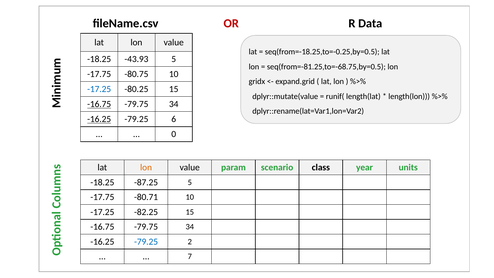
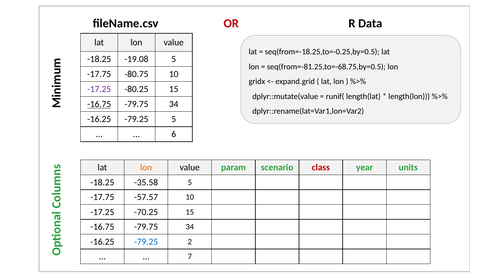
-43.93: -43.93 -> -19.08 (136, 59)
-17.25 colour: blue -> purple (99, 89)
-16.25 underline: present -> none (99, 119)
-79.25 6: 6 -> 5 (174, 119)
0: 0 -> 6 (174, 134)
class colour: black -> red (321, 167)
-87.25: -87.25 -> -35.58 (146, 182)
-80.71: -80.71 -> -57.57 (146, 197)
-82.25: -82.25 -> -70.25 (146, 212)
